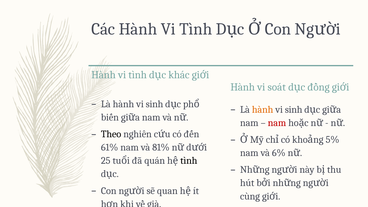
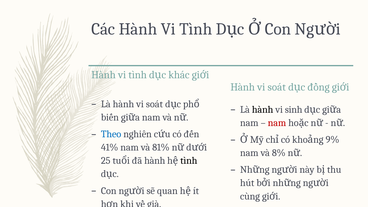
sinh: sinh -> soát (154, 104)
hành colour: orange -> black (263, 109)
Theo colour: black -> blue (111, 134)
5%: 5% -> 9% (332, 140)
61%: 61% -> 41% (110, 147)
6%: 6% -> 8% (279, 153)
đã quán: quán -> hành (155, 161)
